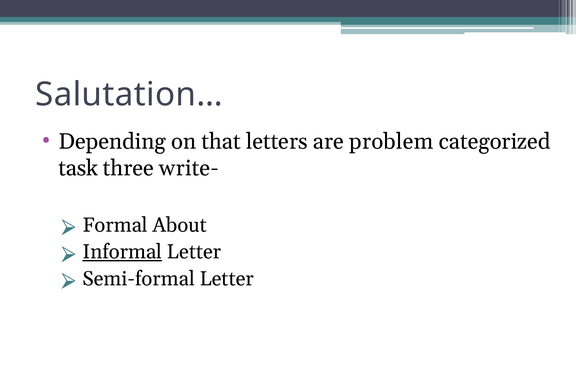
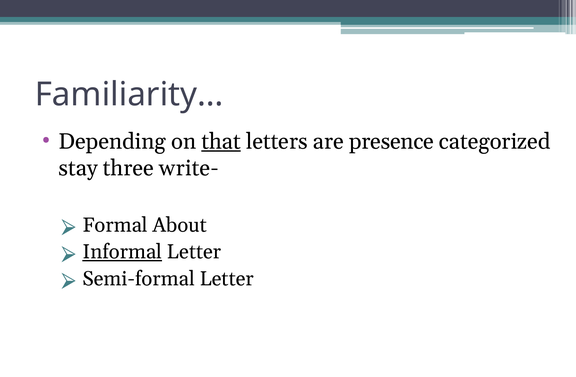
Salutation…: Salutation… -> Familiarity… (129, 94)
that underline: none -> present (221, 141)
problem: problem -> presence (391, 141)
task: task -> stay (78, 168)
